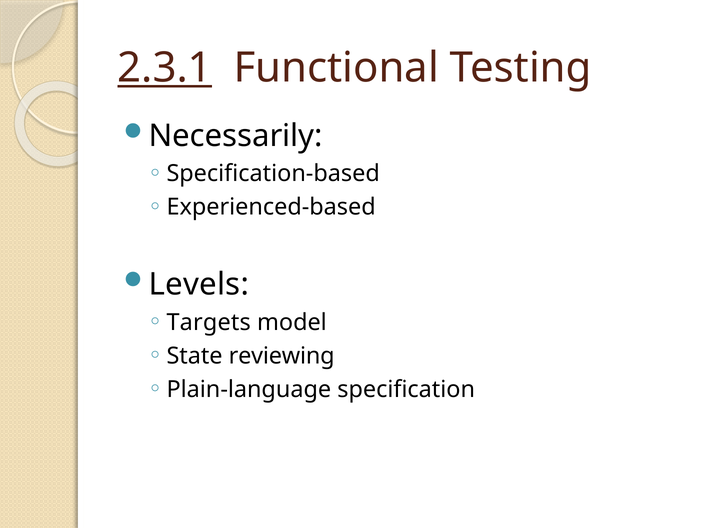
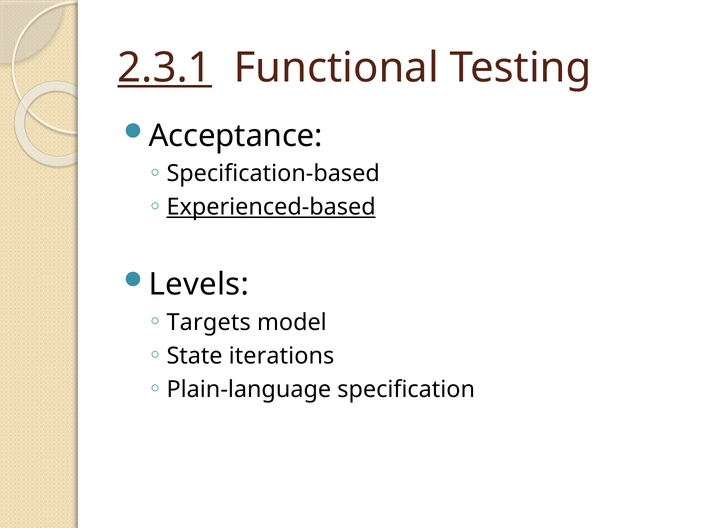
Necessarily: Necessarily -> Acceptance (236, 136)
Experienced-based underline: none -> present (271, 207)
reviewing: reviewing -> iterations (282, 355)
